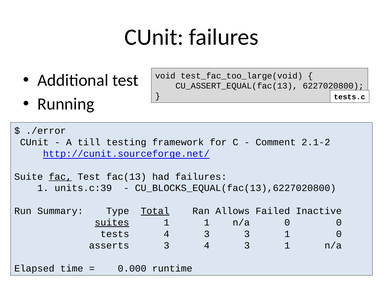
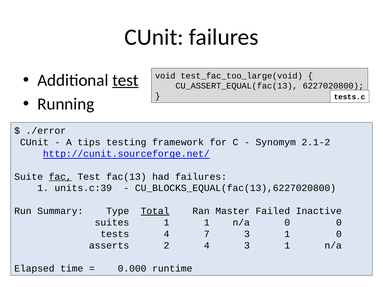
test underline: none -> present (125, 80)
till: till -> tips (89, 142)
Comment: Comment -> Synomym (276, 142)
Allows: Allows -> Master (233, 211)
suites underline: present -> none (112, 223)
tests 4 3: 3 -> 7 (207, 234)
asserts 3: 3 -> 2 (167, 246)
